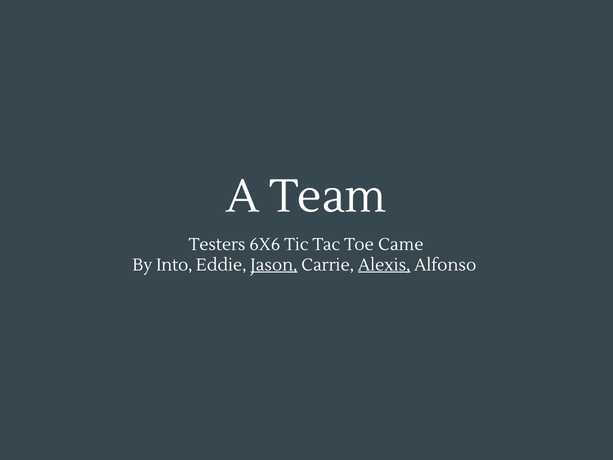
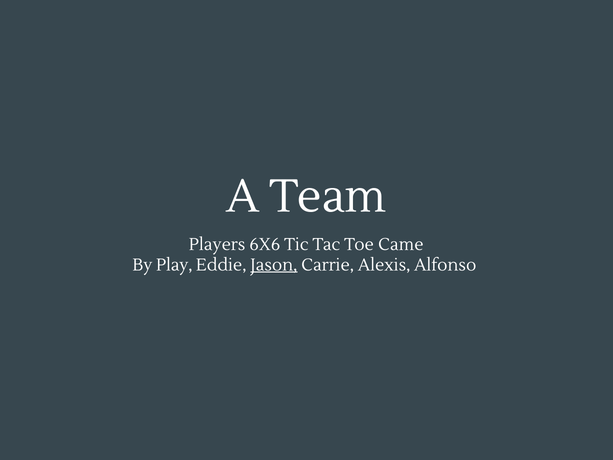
Testers: Testers -> Players (217, 244)
Into: Into -> Play (174, 265)
Alexis underline: present -> none (384, 265)
